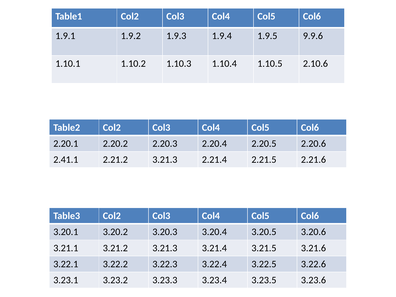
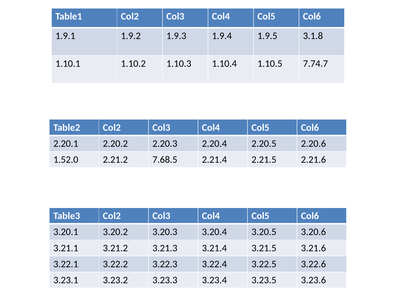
9.9.6: 9.9.6 -> 3.1.8 (313, 36)
2.10.6: 2.10.6 -> 7.74.7 (315, 64)
2.41.1: 2.41.1 -> 1.52.0 (66, 160)
2.21.2 3.21.3: 3.21.3 -> 7.68.5 (165, 160)
